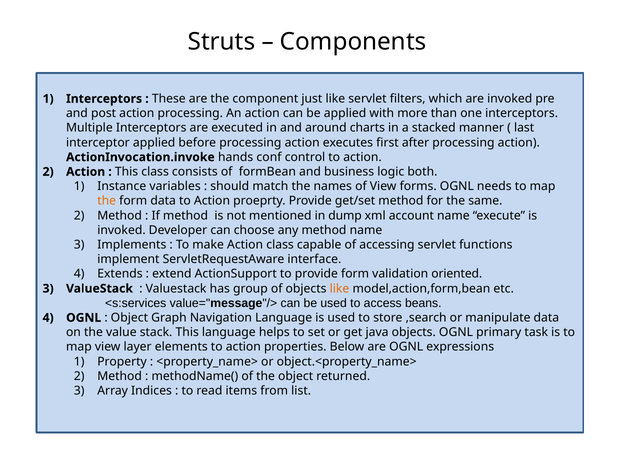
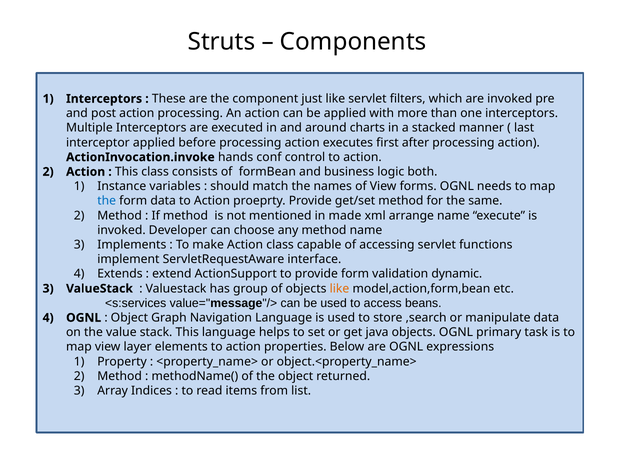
the colour: orange -> blue (107, 201)
dump: dump -> made (345, 215)
account: account -> arrange (411, 215)
oriented: oriented -> dynamic (457, 274)
